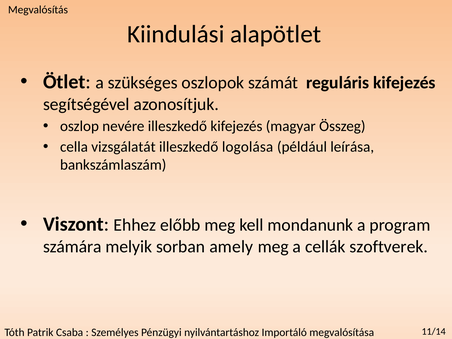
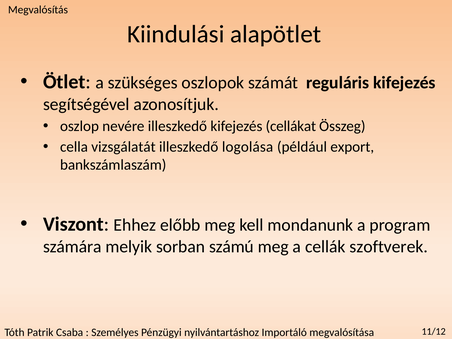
magyar: magyar -> cellákat (291, 126)
leírása: leírása -> export (352, 147)
amely: amely -> számú (231, 247)
11/14: 11/14 -> 11/12 (434, 331)
